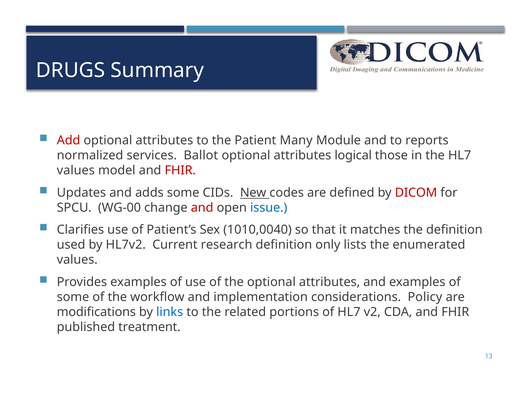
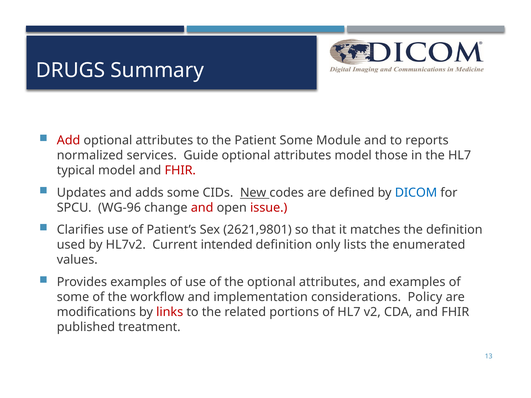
Patient Many: Many -> Some (296, 140)
Ballot: Ballot -> Guide (201, 155)
attributes logical: logical -> model (353, 155)
values: values -> typical (76, 171)
DICOM colour: red -> blue (416, 193)
WG-00: WG-00 -> WG-96 (120, 208)
issue colour: blue -> red (269, 208)
1010,0040: 1010,0040 -> 2621,9801 (258, 230)
research: research -> intended (227, 245)
links colour: blue -> red (170, 312)
